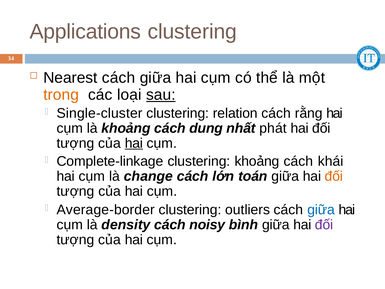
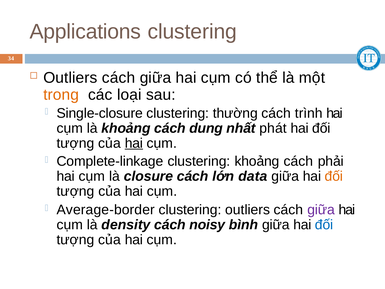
Nearest: Nearest -> Outliers (70, 78)
sau underline: present -> none (161, 95)
Single-cluster: Single-cluster -> Single-closure (100, 113)
relation: relation -> thường (235, 113)
rằng: rằng -> trình (309, 113)
khái: khái -> phải (331, 161)
change: change -> closure (148, 176)
toán: toán -> data (253, 176)
giữa colour: blue -> purple (321, 210)
đối colour: purple -> blue (324, 225)
